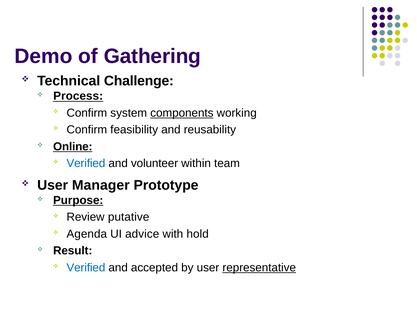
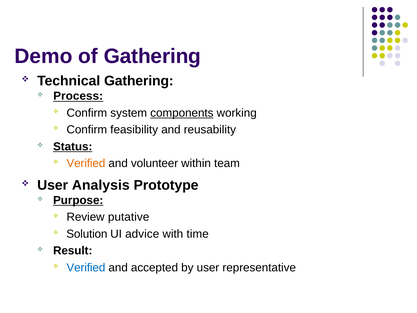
Technical Challenge: Challenge -> Gathering (139, 81)
Online: Online -> Status (73, 146)
Verified colour: blue -> orange (86, 163)
Manager: Manager -> Analysis (101, 185)
Agenda: Agenda -> Solution (87, 234)
hold: hold -> time (198, 234)
representative underline: present -> none (259, 267)
